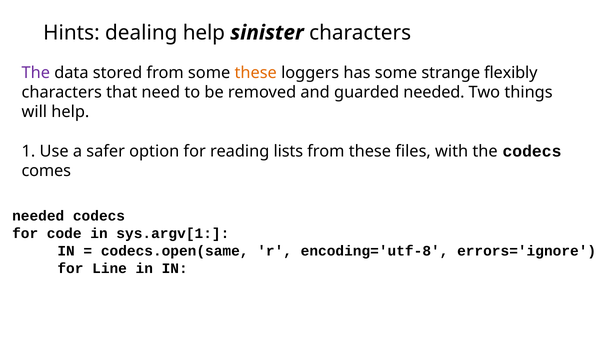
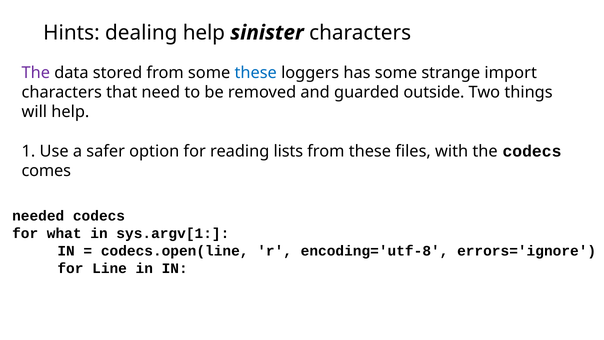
these colour: orange -> blue (256, 73)
flexibly: flexibly -> import (511, 73)
guarded needed: needed -> outside (434, 92)
code: code -> what (64, 233)
codecs.open(same: codecs.open(same -> codecs.open(line (175, 251)
